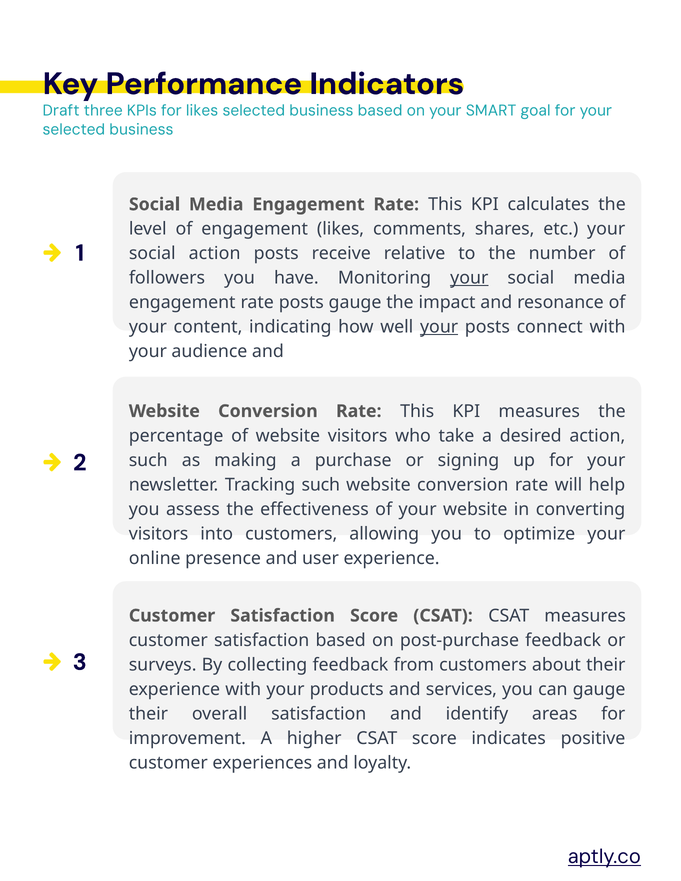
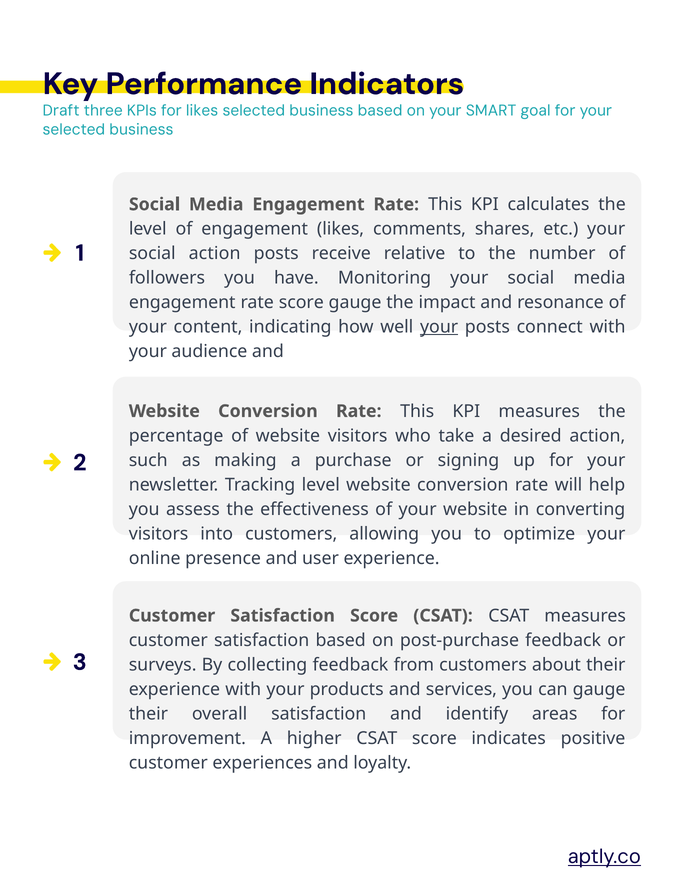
your underline: present -> none (469, 278)
rate posts: posts -> score (301, 303)
Tracking such: such -> level (321, 485)
